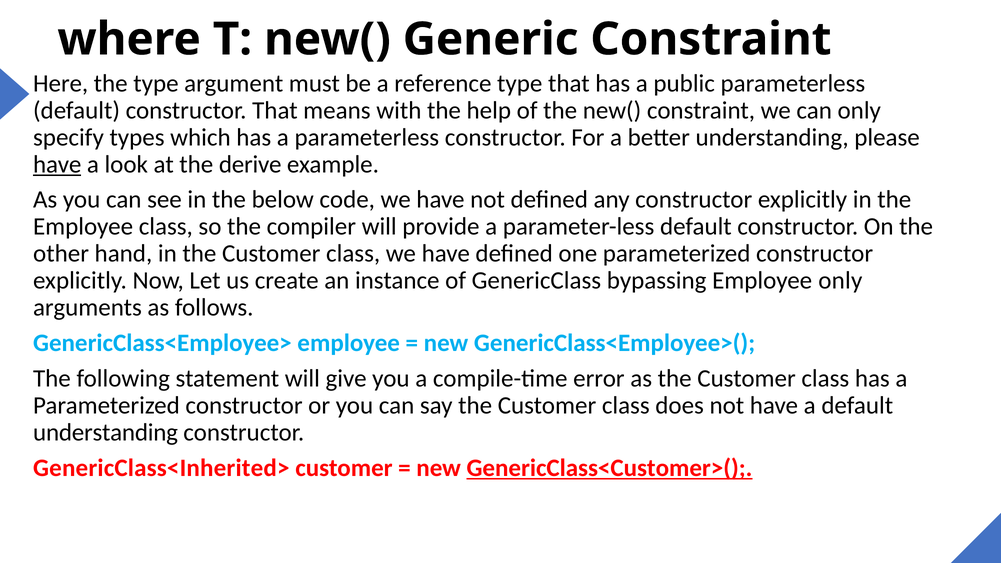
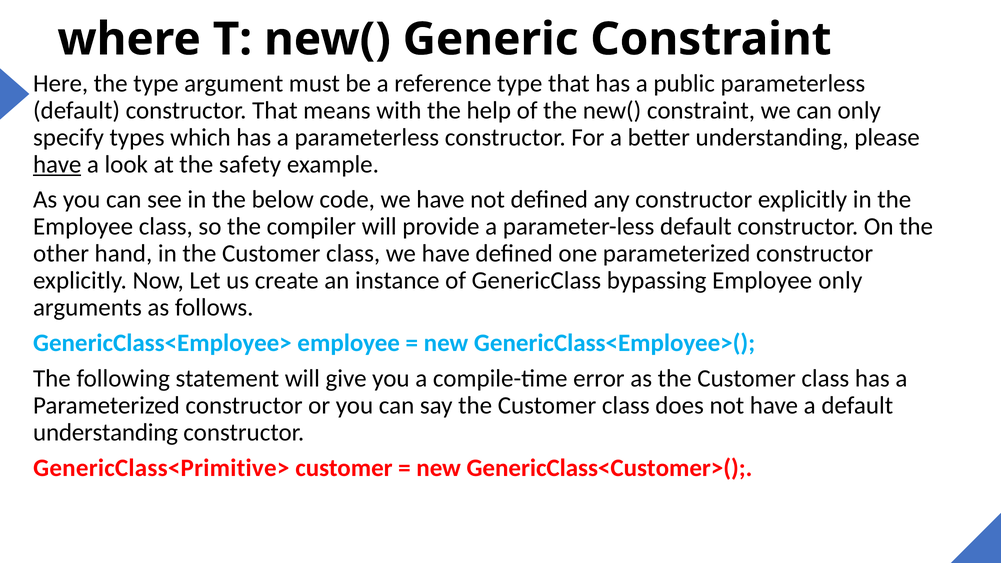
derive: derive -> safety (250, 164)
GenericClass<Inherited>: GenericClass<Inherited> -> GenericClass<Primitive> (161, 468)
GenericClass<Customer>( underline: present -> none (609, 468)
